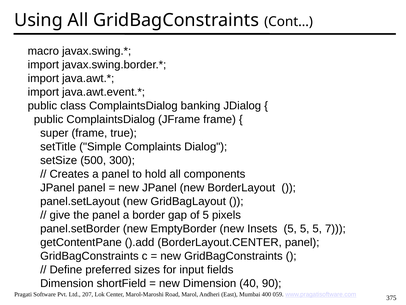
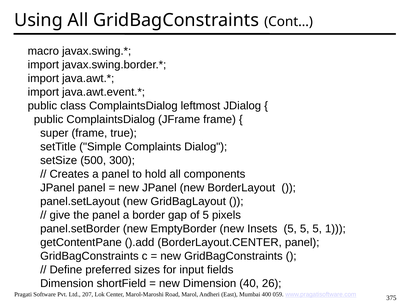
banking: banking -> leftmost (201, 106)
7: 7 -> 1 (335, 228)
90: 90 -> 26 (272, 283)
